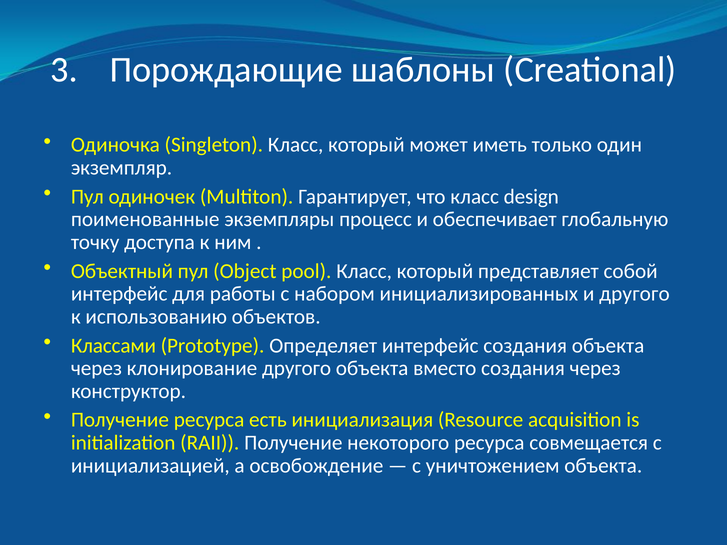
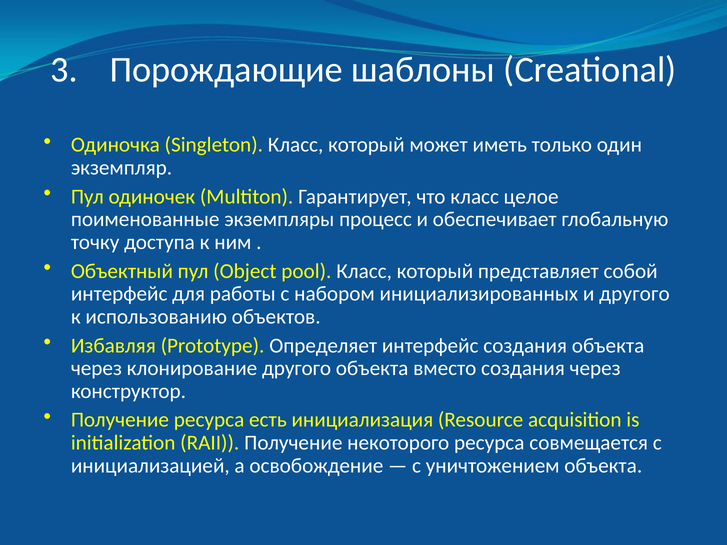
design: design -> целое (531, 197)
Классами: Классами -> Избавляя (113, 346)
